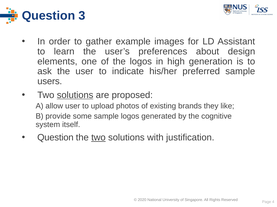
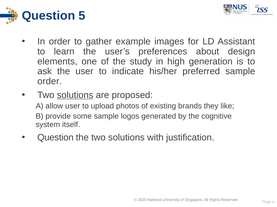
3: 3 -> 5 (82, 16)
the logos: logos -> study (141, 62)
users: users -> order (50, 82)
two underline: present -> none (98, 138)
